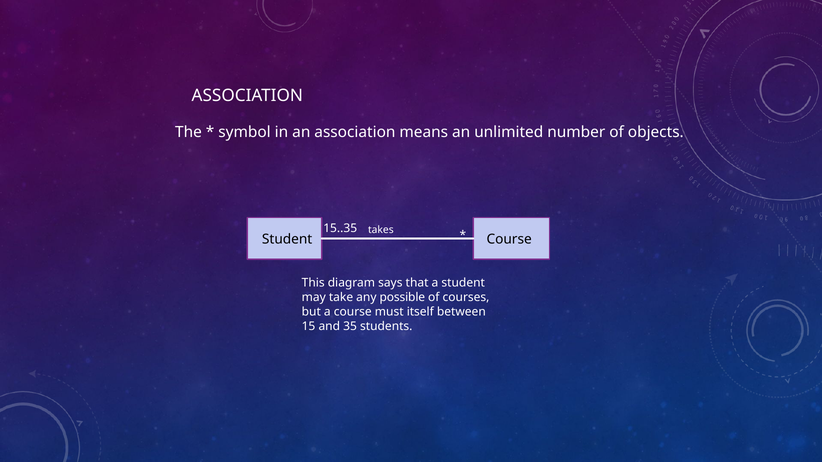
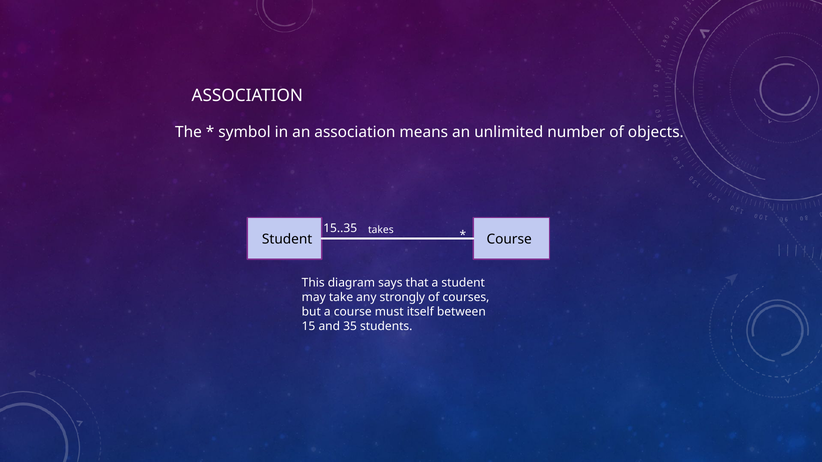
possible: possible -> strongly (402, 298)
